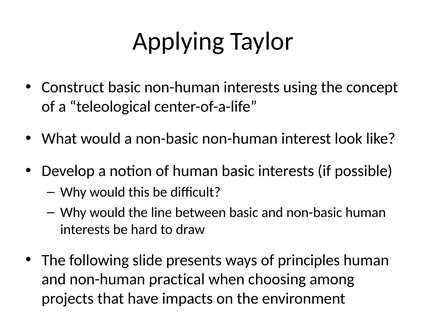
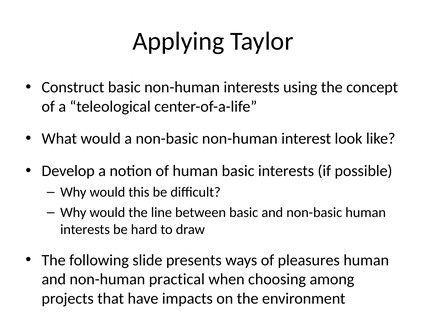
principles: principles -> pleasures (309, 261)
